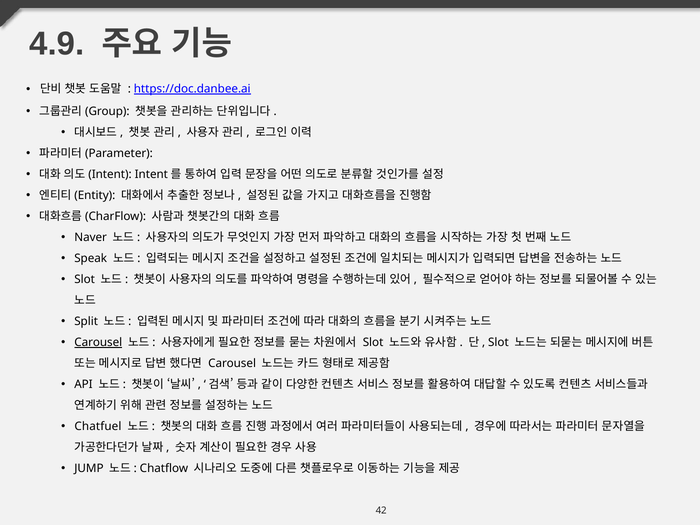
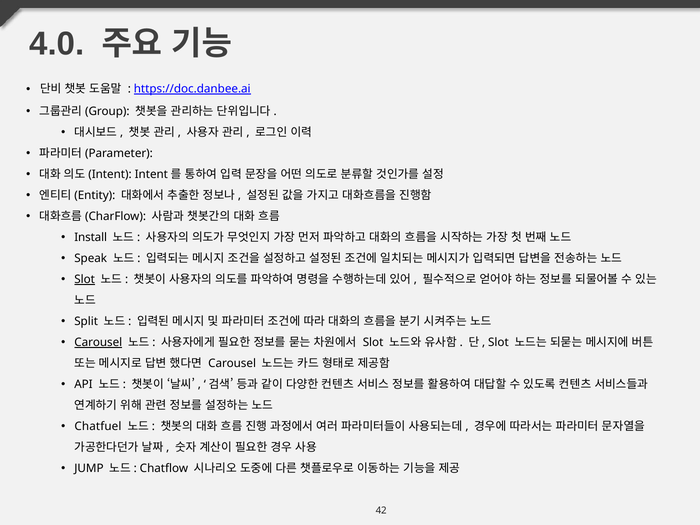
4.9: 4.9 -> 4.0 (57, 44)
Naver: Naver -> Install (91, 238)
Slot underline: none -> present (85, 280)
